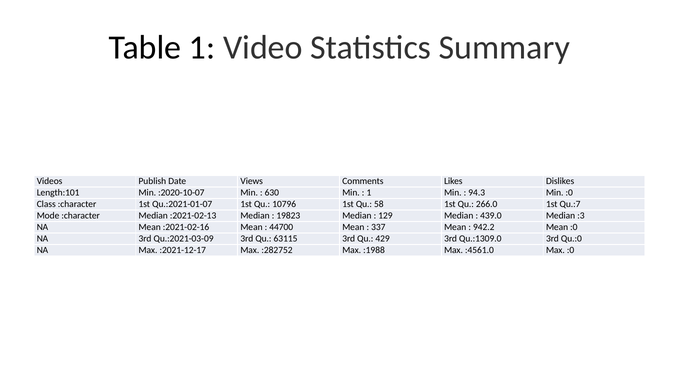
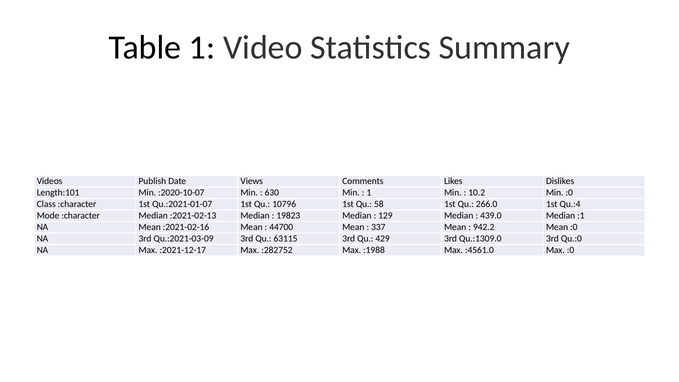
94.3: 94.3 -> 10.2 (477, 193)
Qu.:7: Qu.:7 -> Qu.:4 (570, 204)
:3: :3 -> :1 (581, 216)
